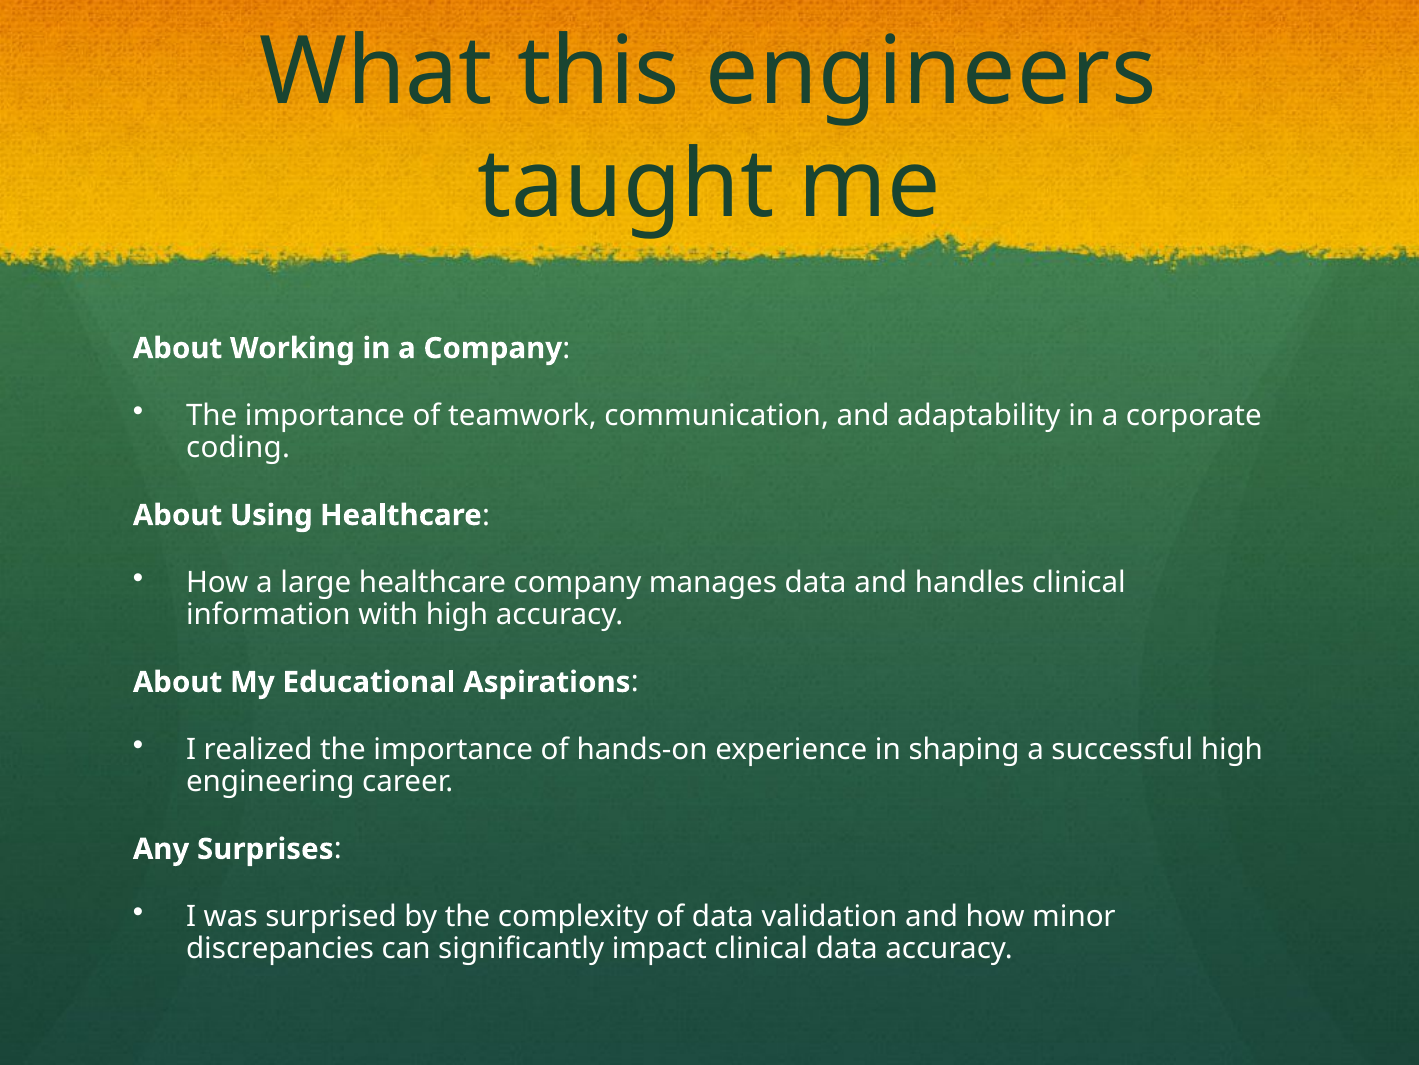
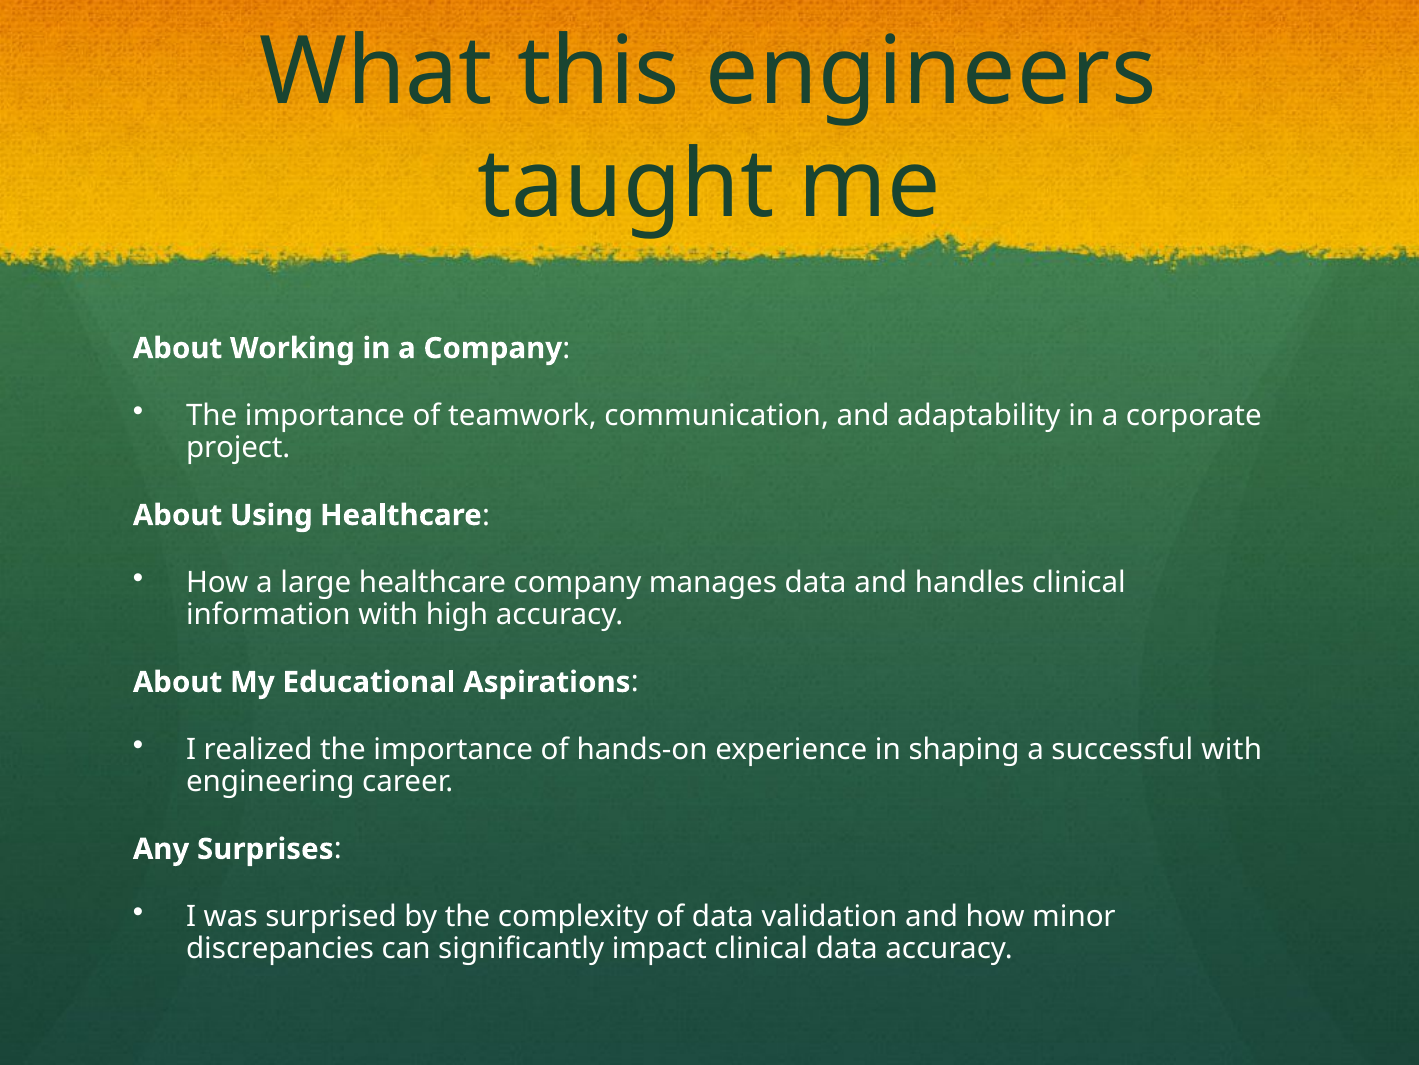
coding: coding -> project (238, 448)
successful high: high -> with (1232, 749)
